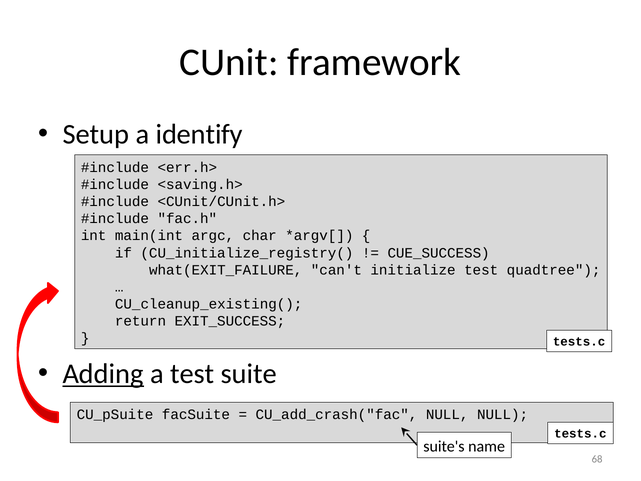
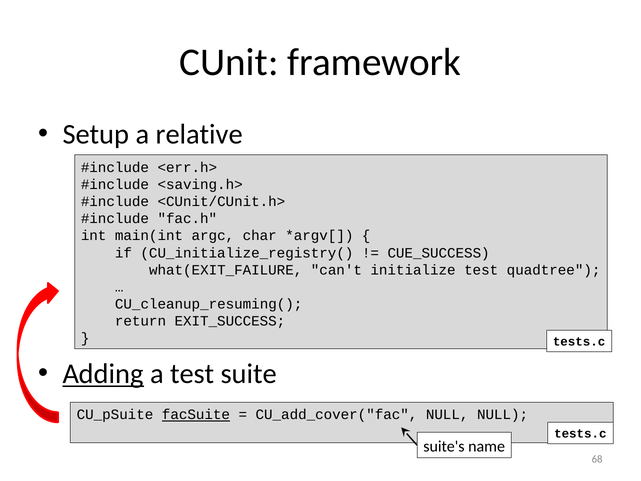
identify: identify -> relative (199, 134)
CU_cleanup_existing(: CU_cleanup_existing( -> CU_cleanup_resuming( (209, 304)
facSuite underline: none -> present (196, 415)
CU_add_crash("fac: CU_add_crash("fac -> CU_add_cover("fac (336, 415)
